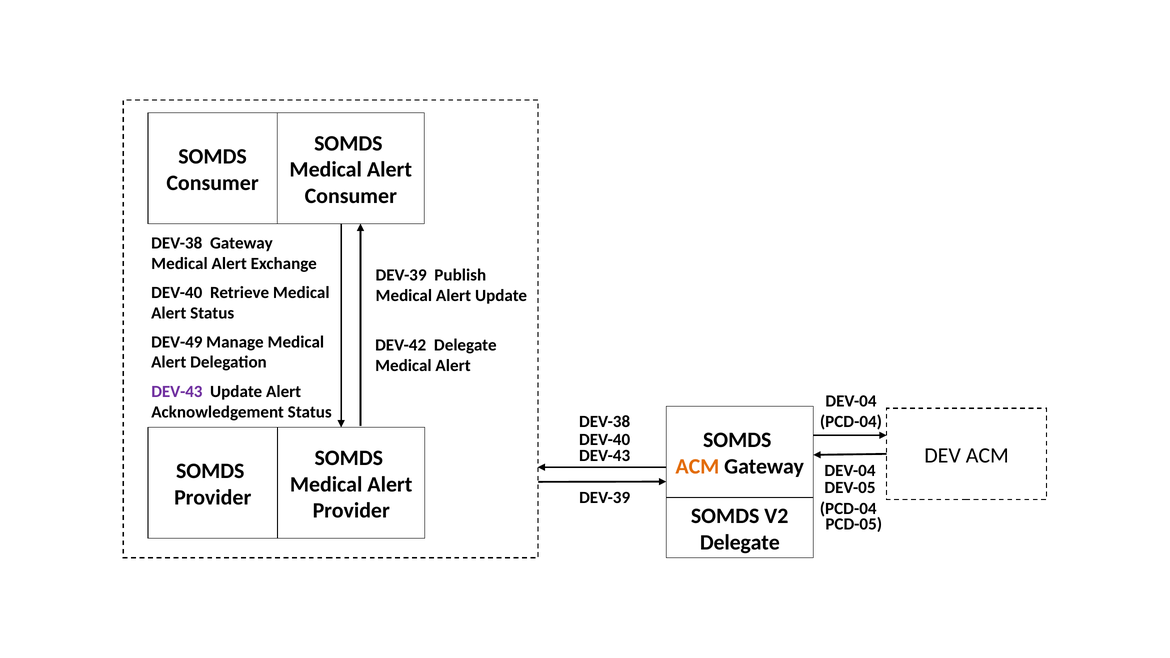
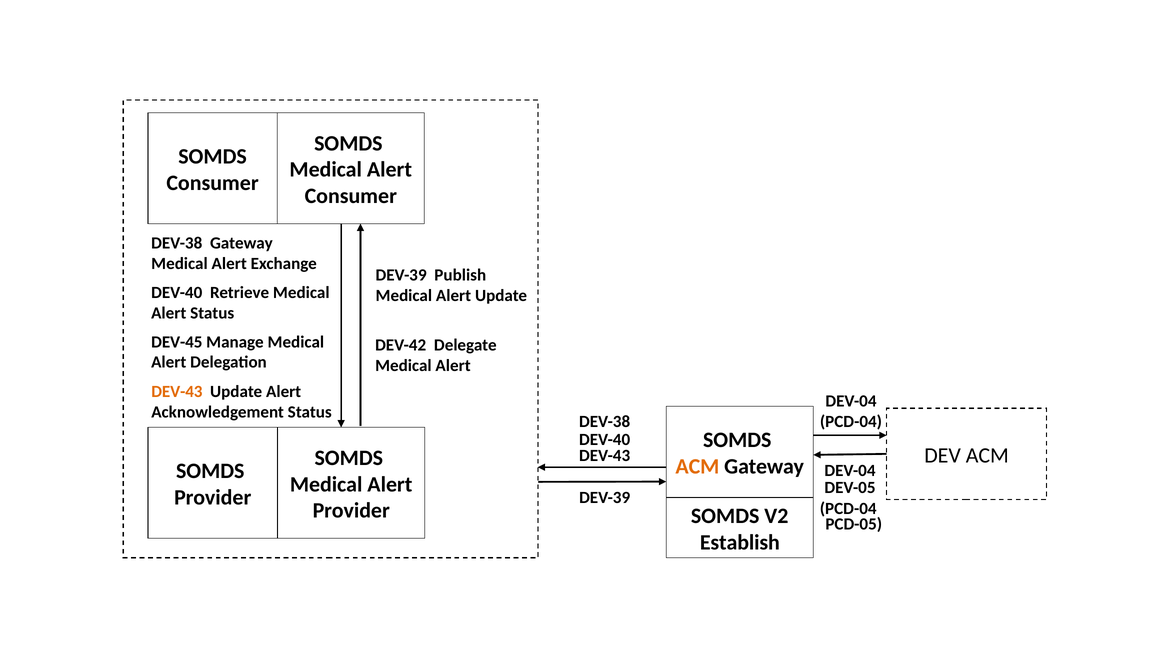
DEV-49: DEV-49 -> DEV-45 (177, 342)
DEV-43 colour: purple -> orange (177, 392)
Delegate: Delegate -> Establish (740, 543)
